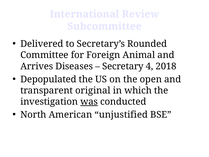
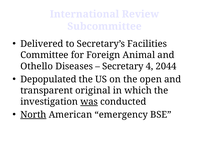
Rounded: Rounded -> Facilities (147, 44)
Arrives: Arrives -> Othello (37, 66)
2018: 2018 -> 2044 (166, 66)
North underline: none -> present (33, 115)
unjustified: unjustified -> emergency (121, 115)
